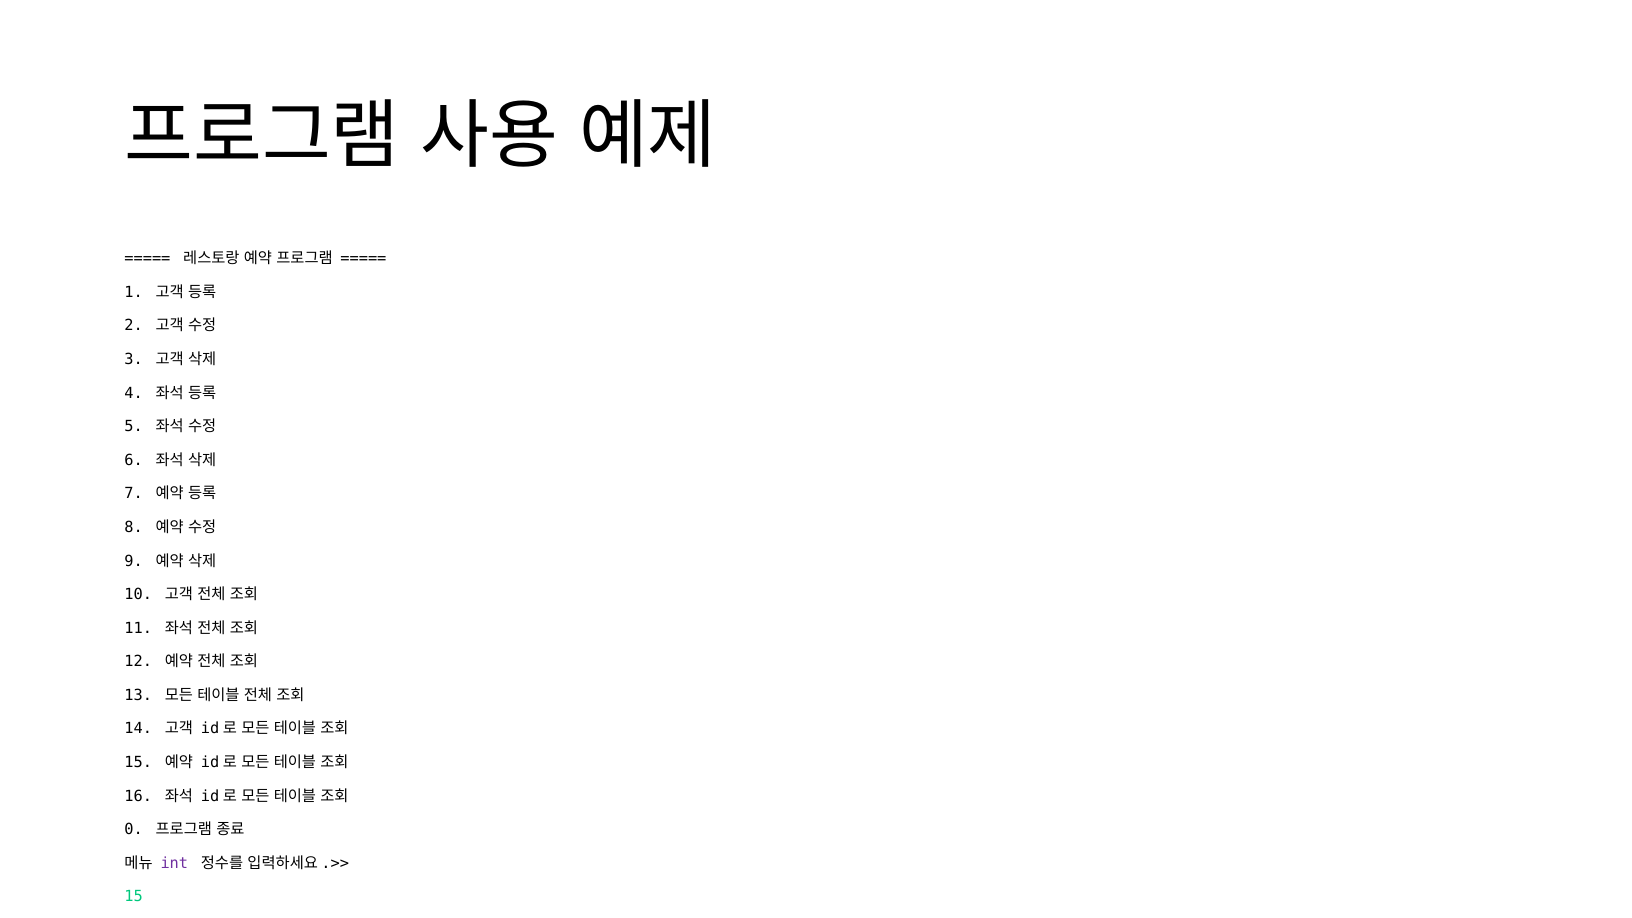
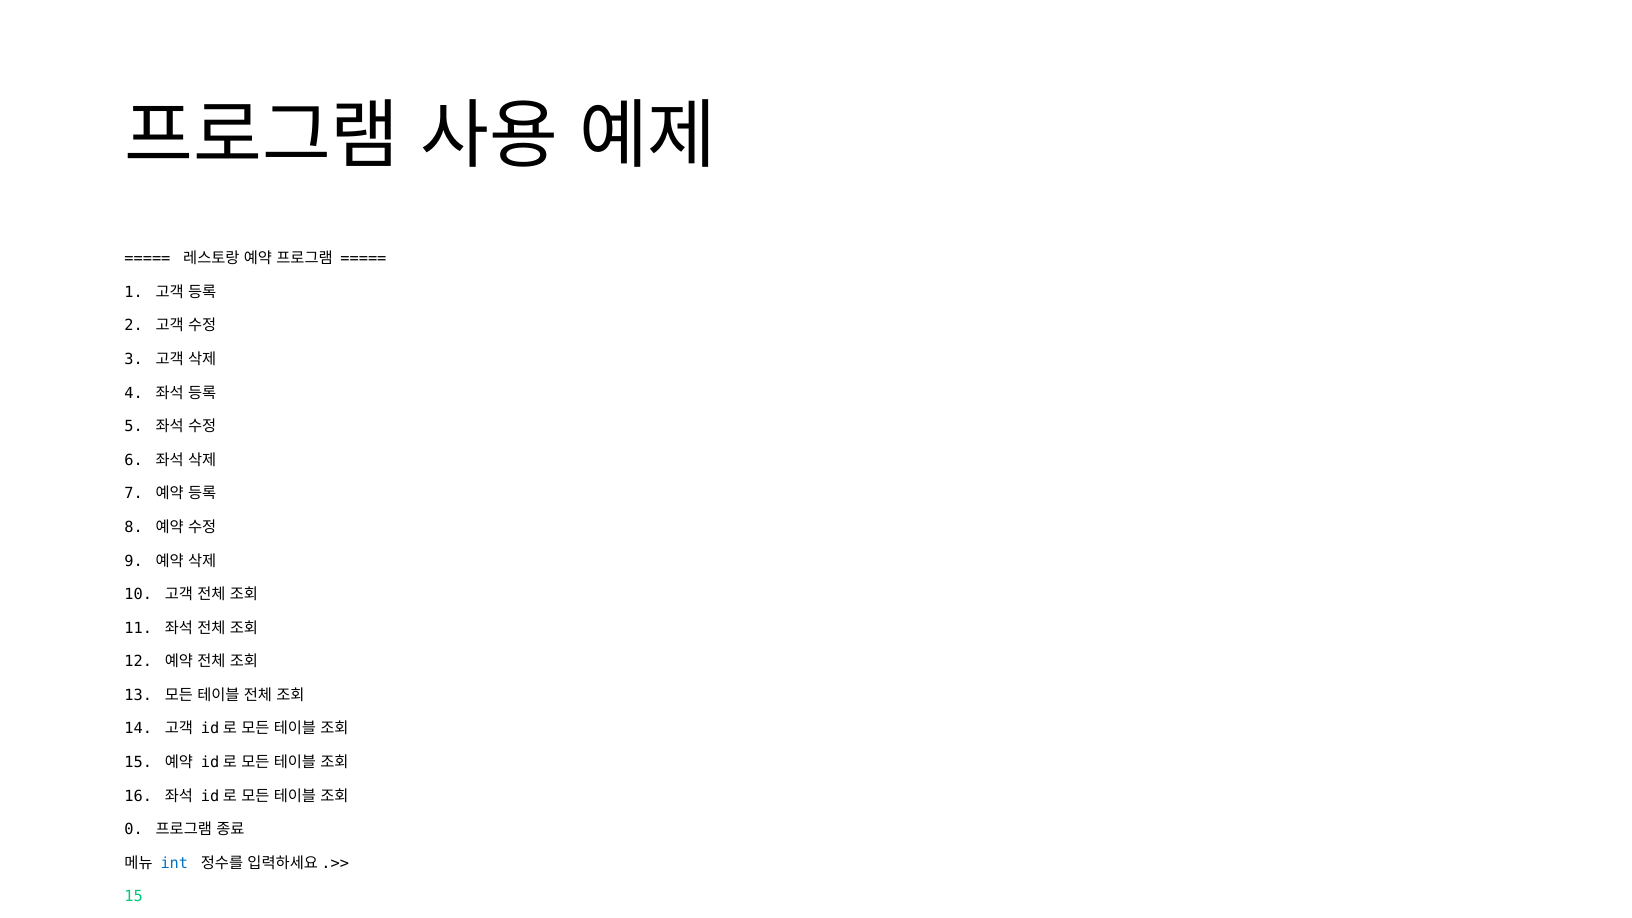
int colour: purple -> blue (174, 863)
